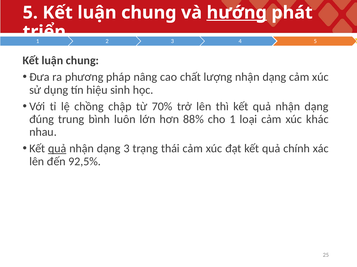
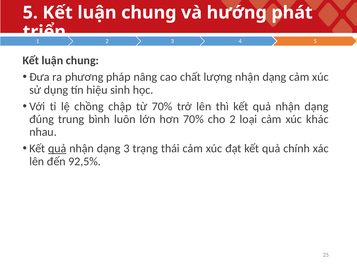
hướng underline: present -> none (237, 13)
hơn 88%: 88% -> 70% (193, 120)
cho 1: 1 -> 2 (233, 120)
